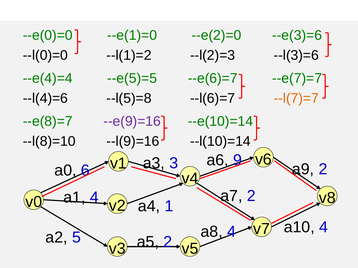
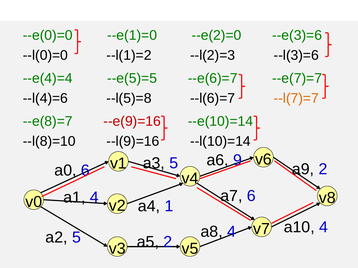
--e(9)=16 colour: purple -> red (132, 122)
a3 3: 3 -> 5 (174, 163)
a7 2: 2 -> 6 (251, 196)
